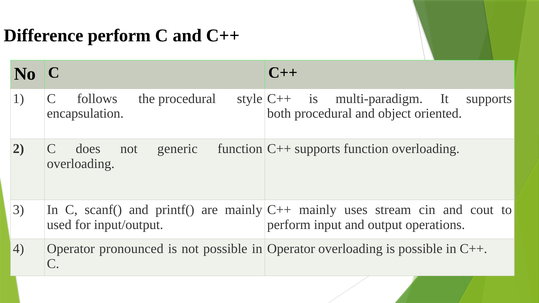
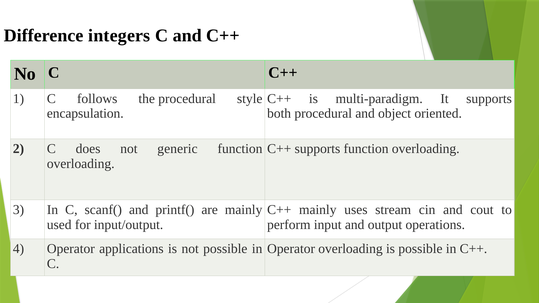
Difference perform: perform -> integers (119, 36)
pronounced: pronounced -> applications (131, 249)
